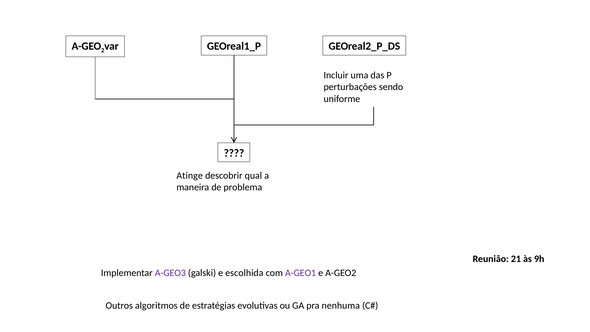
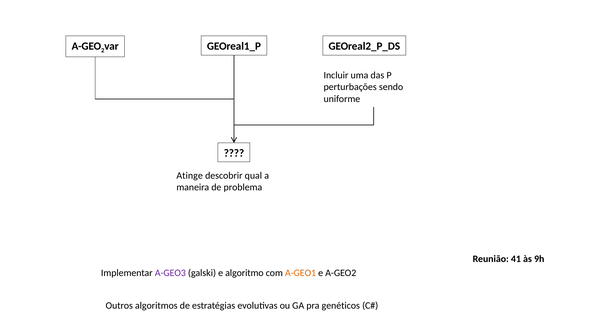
21: 21 -> 41 (516, 259)
escolhida: escolhida -> algoritmo (244, 273)
A-GEO1 colour: purple -> orange (301, 273)
nenhuma: nenhuma -> genéticos (341, 306)
